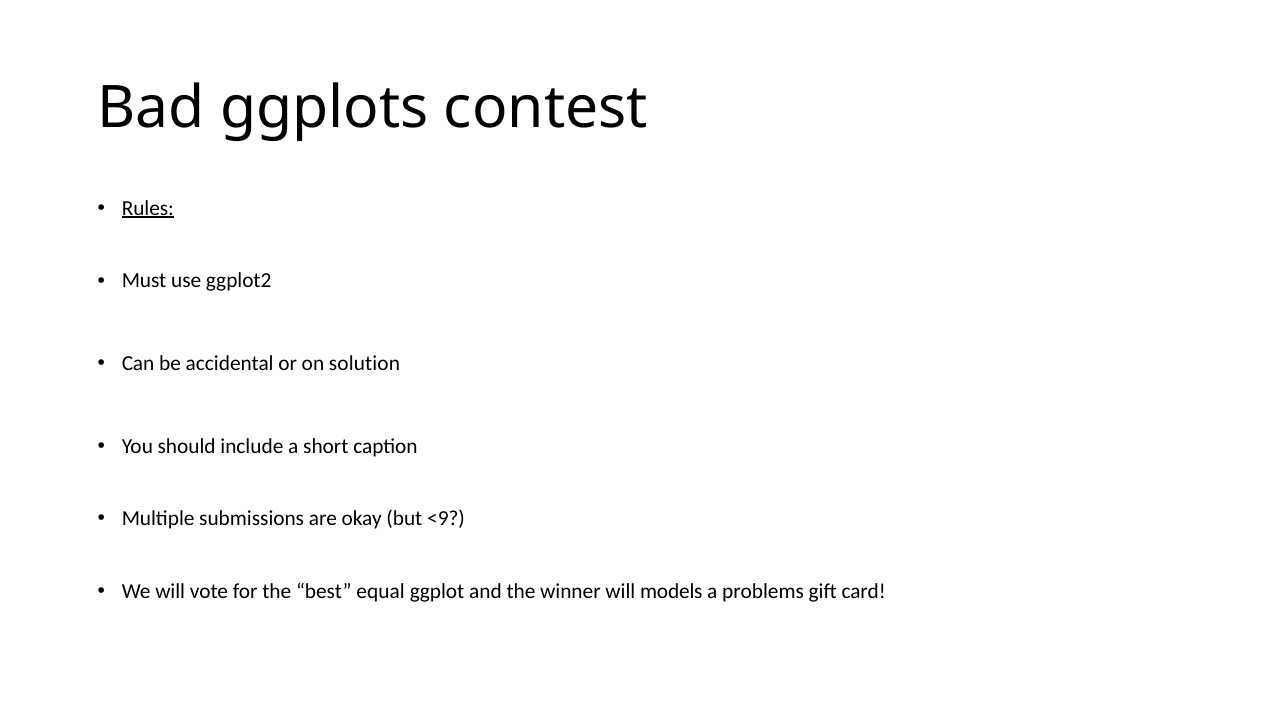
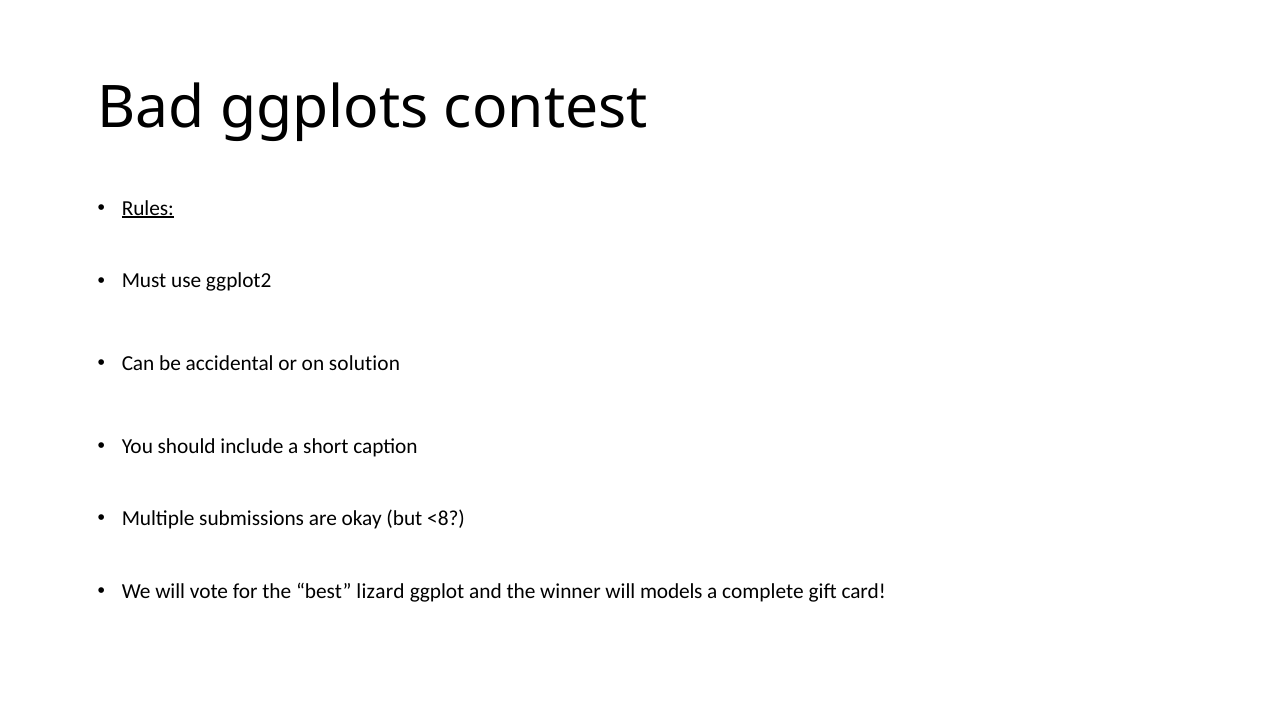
<9: <9 -> <8 (446, 519)
equal: equal -> lizard (381, 592)
problems: problems -> complete (763, 592)
